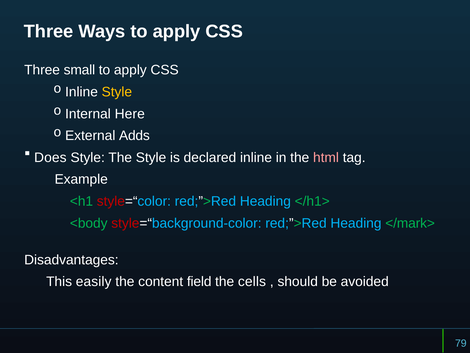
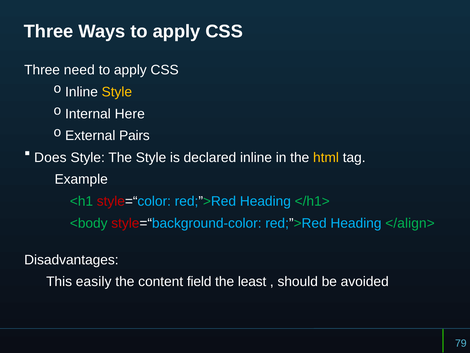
small: small -> need (79, 70)
Adds: Adds -> Pairs (134, 135)
html colour: pink -> yellow (326, 157)
</mark>: </mark> -> </align> (410, 223)
cells: cells -> least (252, 281)
